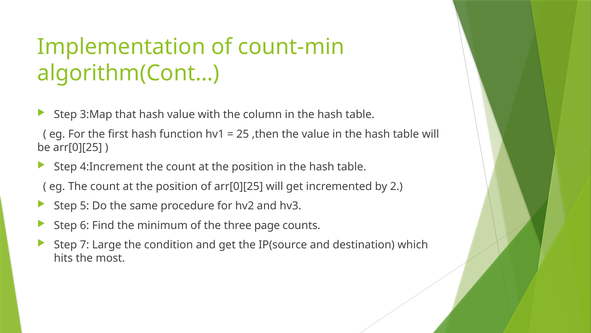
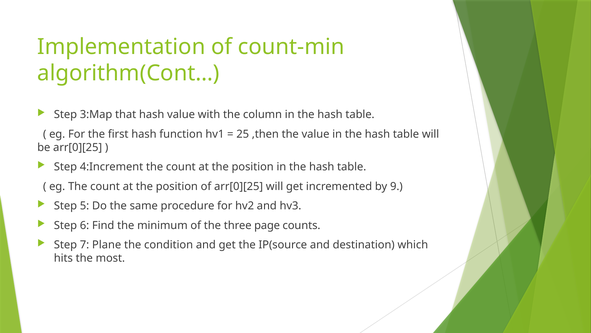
2: 2 -> 9 (396, 186)
Large: Large -> Plane (107, 244)
